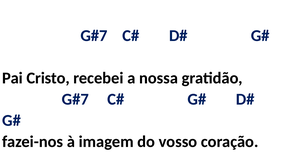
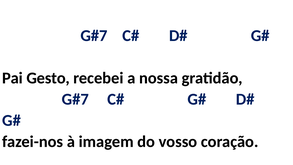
Cristo: Cristo -> Gesto (48, 78)
